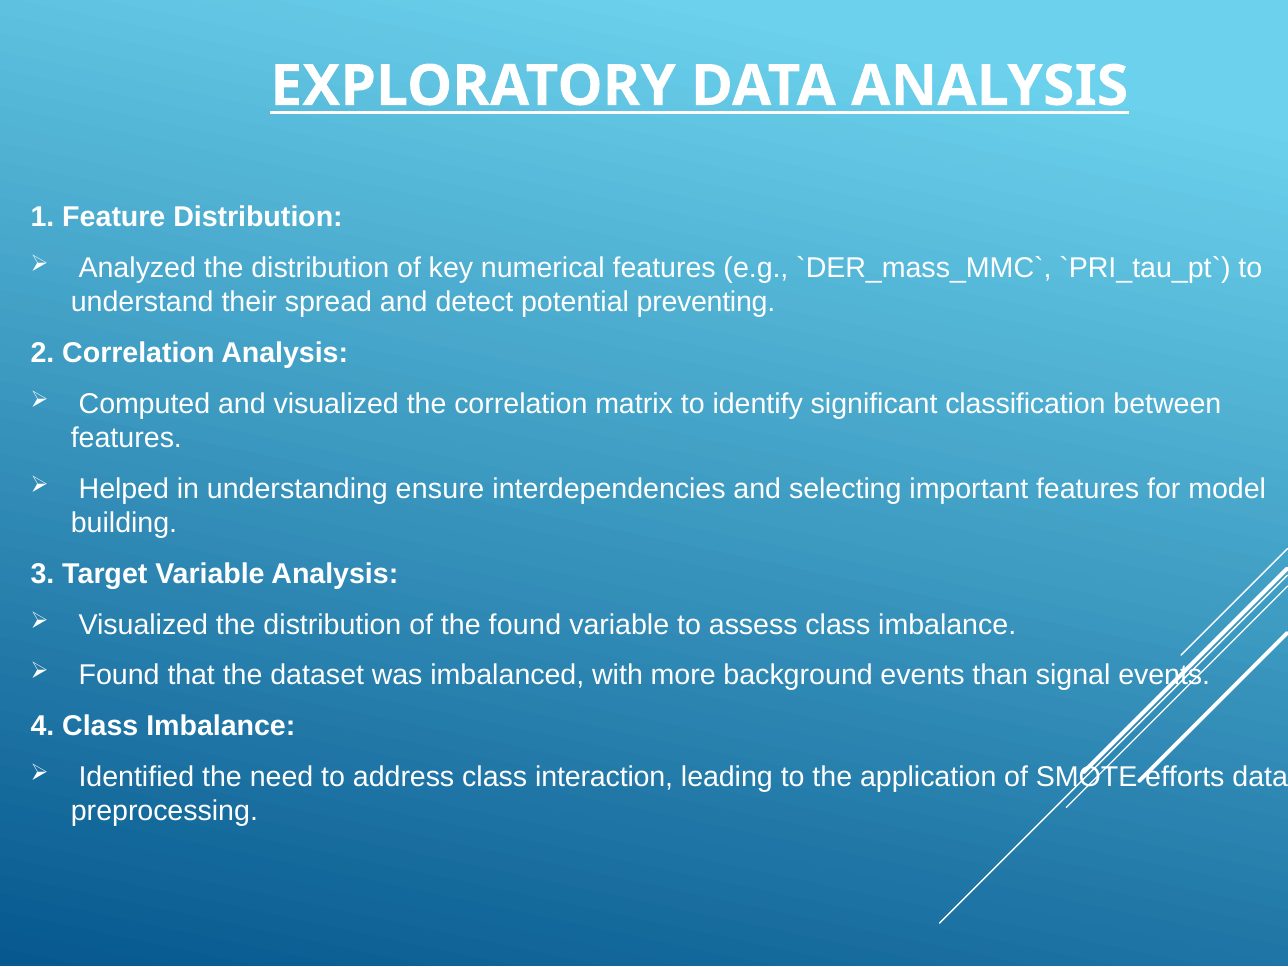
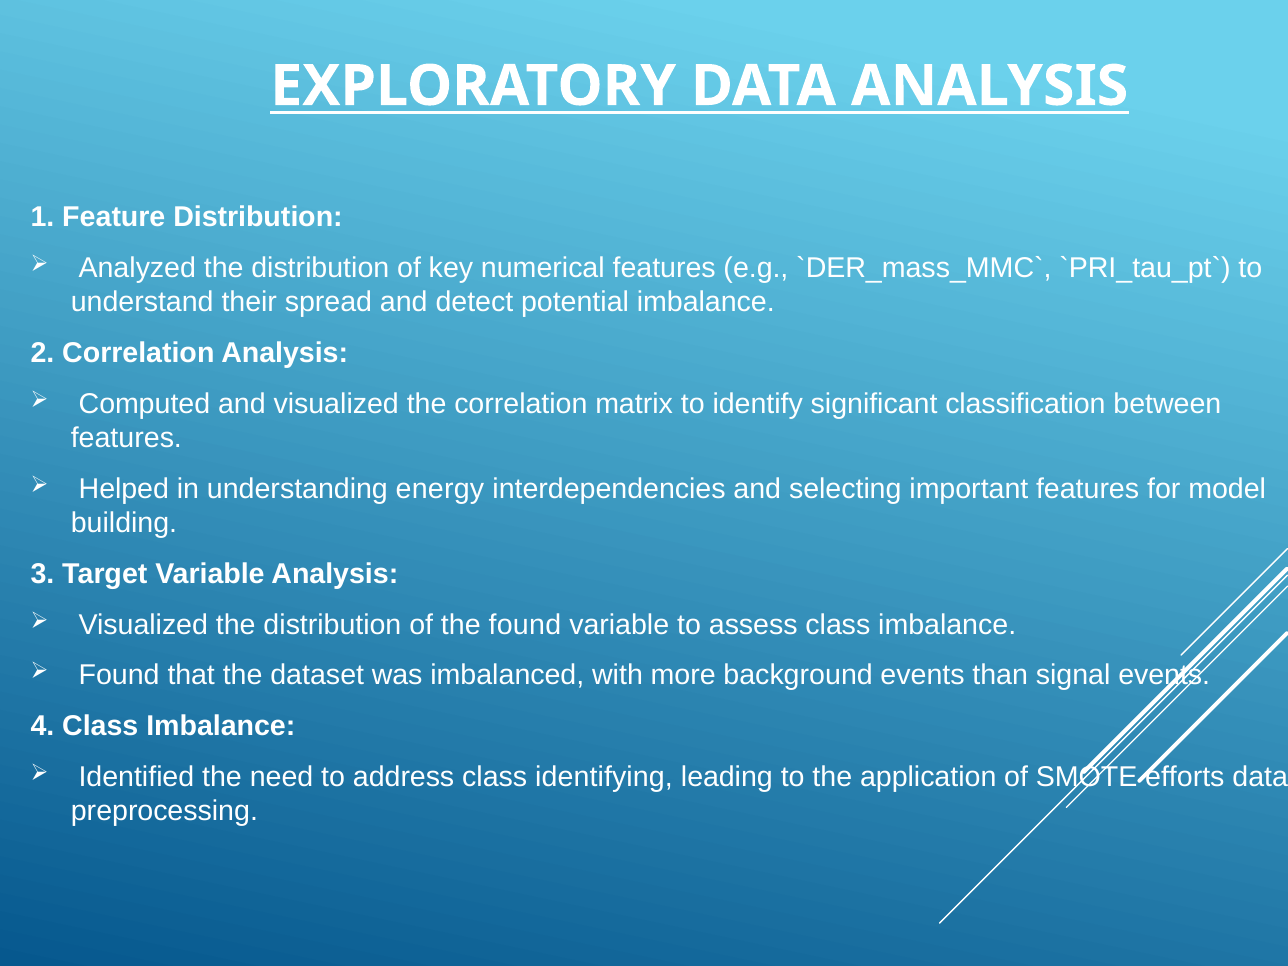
potential preventing: preventing -> imbalance (706, 302)
ensure: ensure -> energy (440, 489)
interaction: interaction -> identifying (604, 777)
